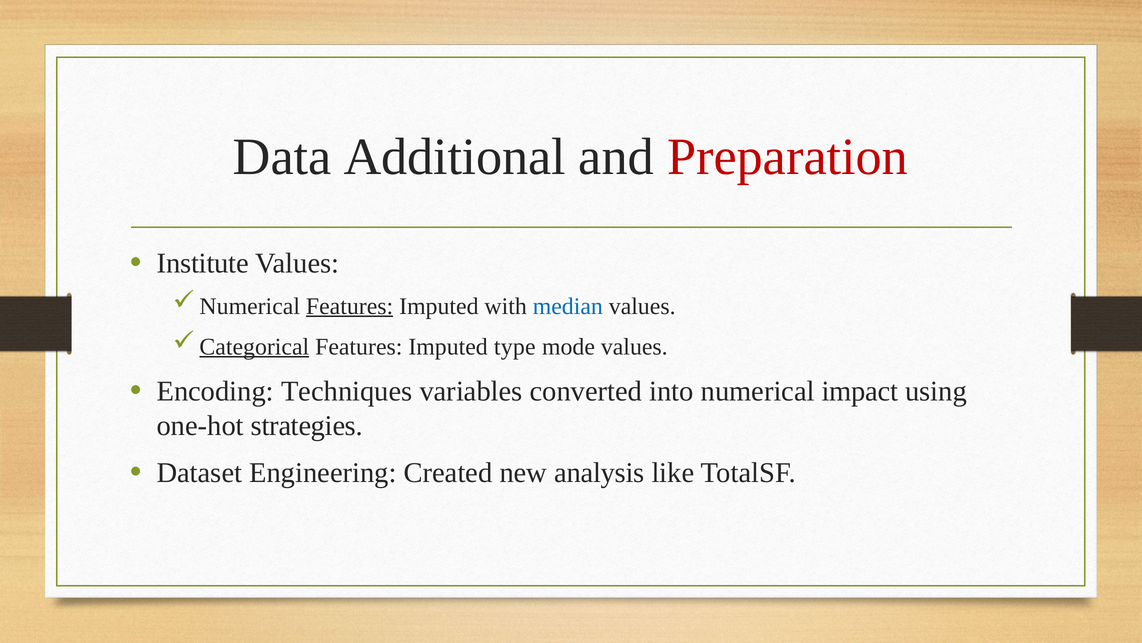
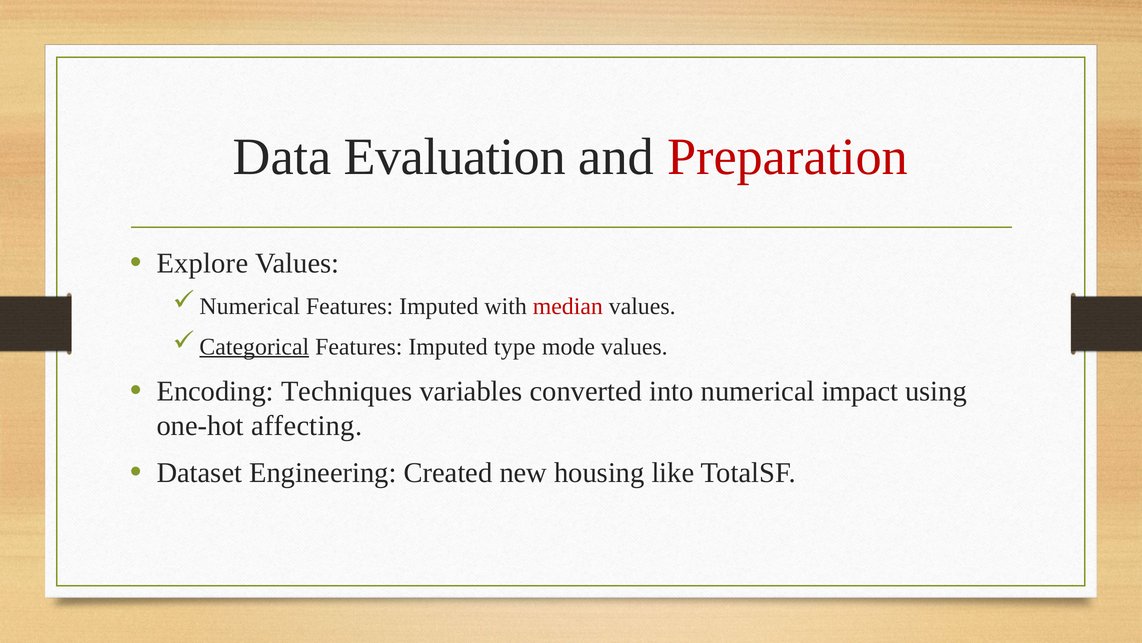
Additional: Additional -> Evaluation (455, 157)
Institute: Institute -> Explore (203, 263)
Features underline: present -> none (350, 306)
median colour: blue -> red (568, 306)
strategies: strategies -> affecting (307, 425)
analysis: analysis -> housing (599, 472)
